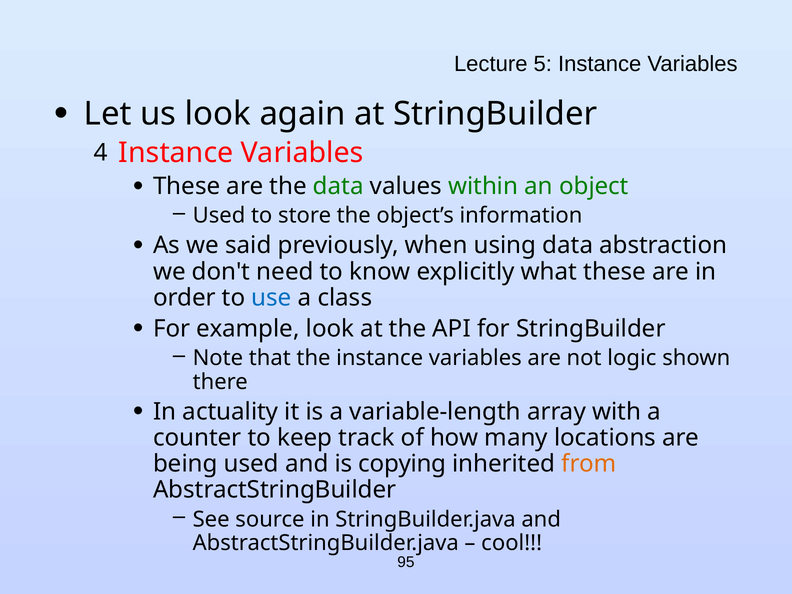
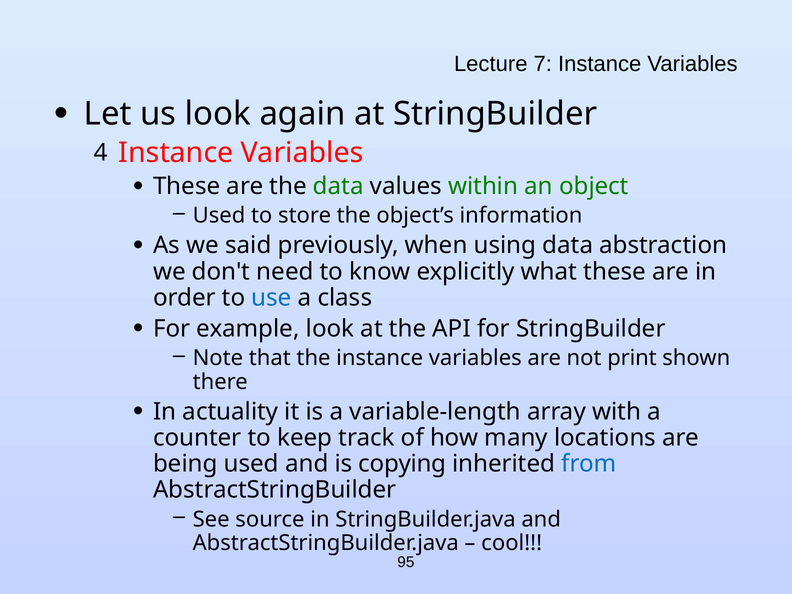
5: 5 -> 7 (543, 64)
logic: logic -> print (632, 358)
from colour: orange -> blue (589, 464)
